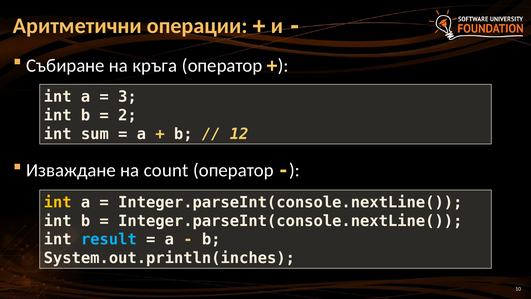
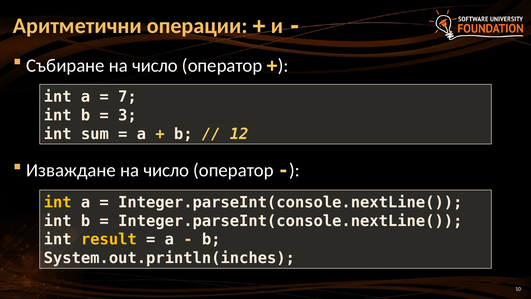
Събиране на кръга: кръга -> число (155, 65)
3: 3 -> 7 (127, 97)
2: 2 -> 3 (127, 115)
Изваждане на count: count -> число (166, 170)
result colour: light blue -> yellow (109, 239)
